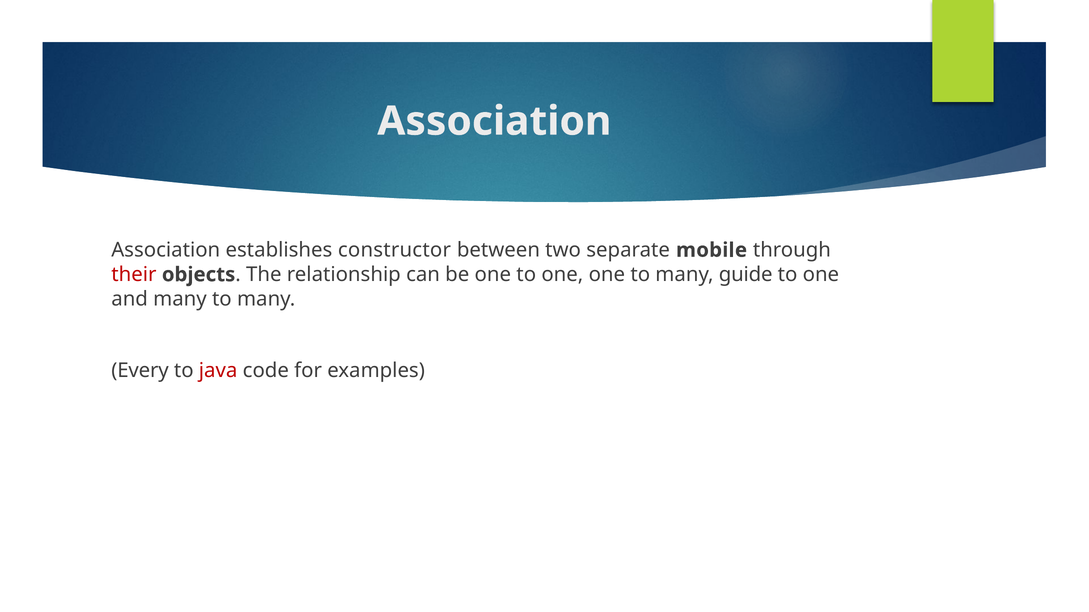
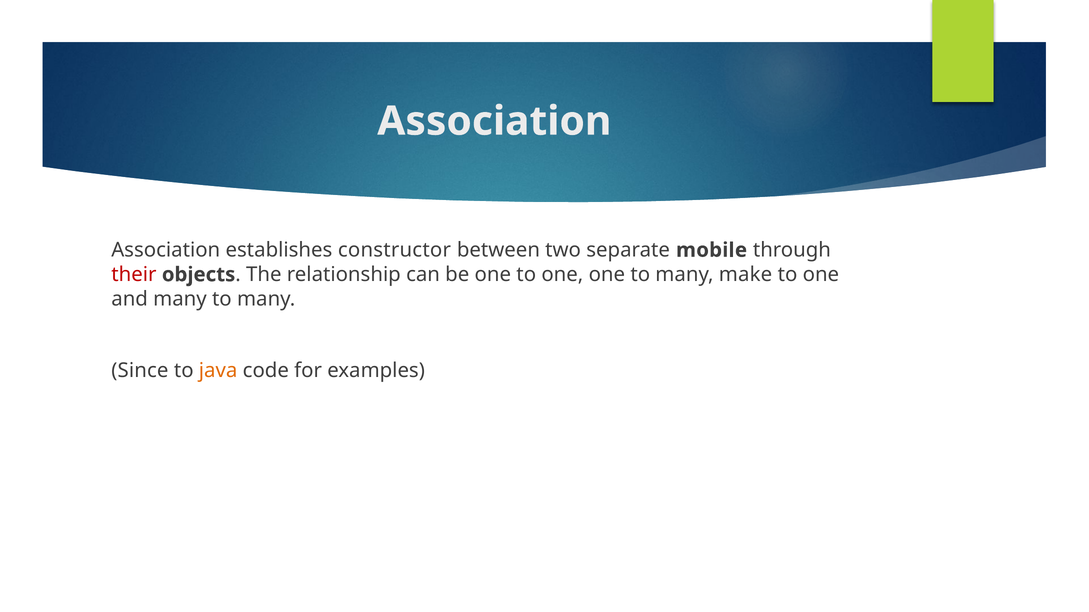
guide: guide -> make (746, 275)
Every: Every -> Since (140, 371)
java colour: red -> orange (218, 371)
